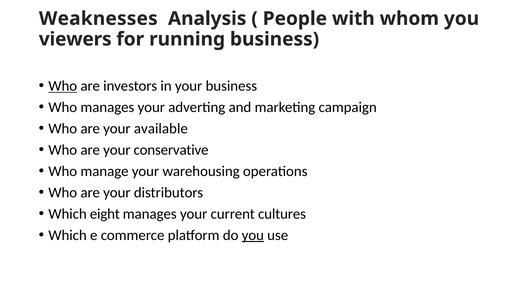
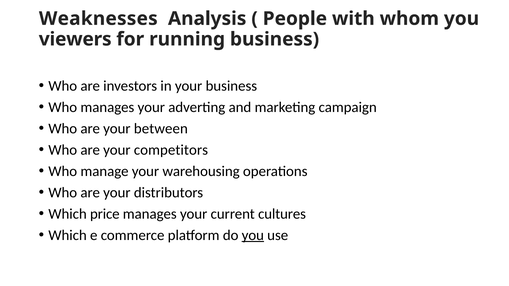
Who underline: present -> none (63, 86)
available: available -> between (161, 129)
conservative: conservative -> competitors (171, 150)
eight: eight -> price (105, 214)
